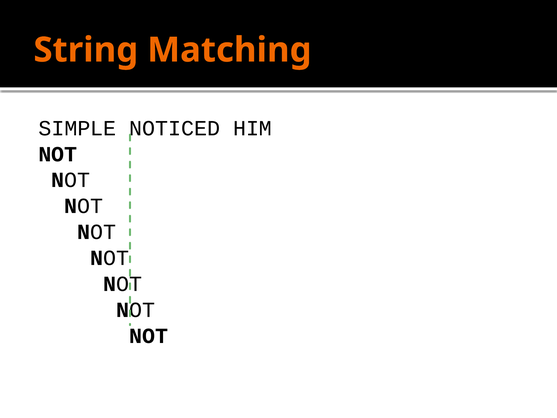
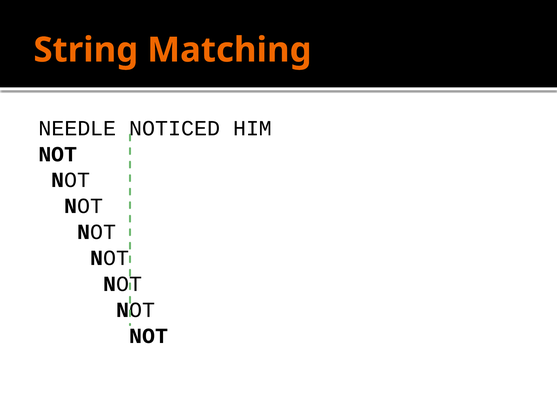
SIMPLE: SIMPLE -> NEEDLE (77, 128)
